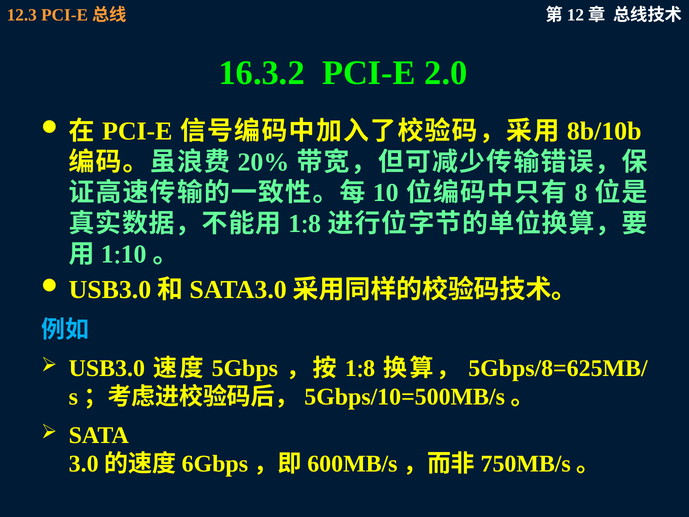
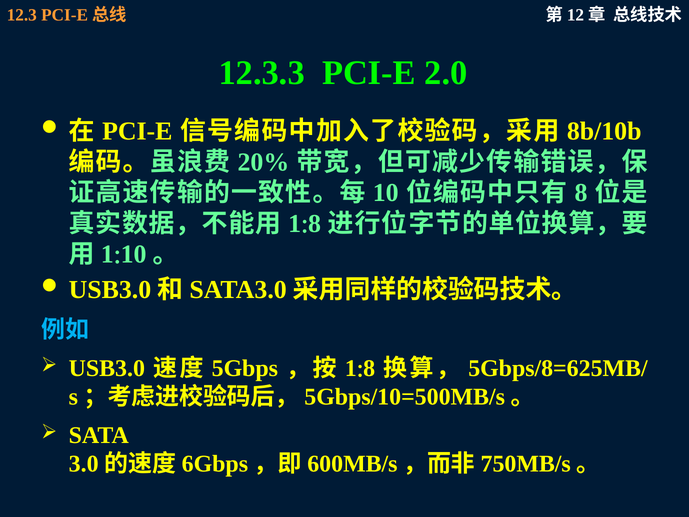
16.3.2: 16.3.2 -> 12.3.3 (262, 73)
